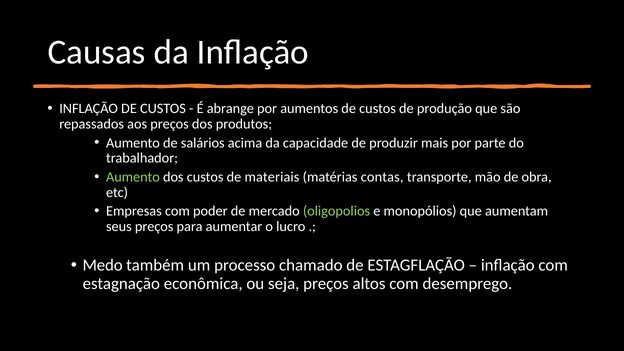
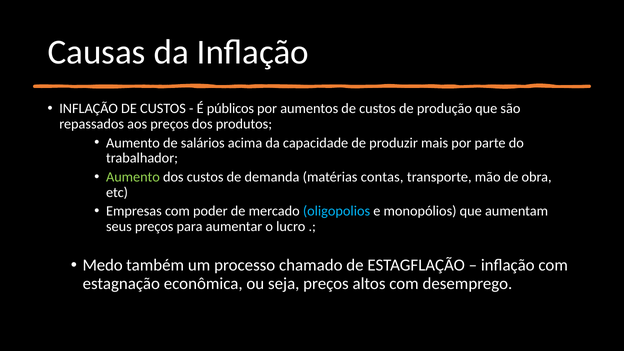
abrange: abrange -> públicos (230, 109)
materiais: materiais -> demanda (272, 177)
oligopolios colour: light green -> light blue (337, 211)
